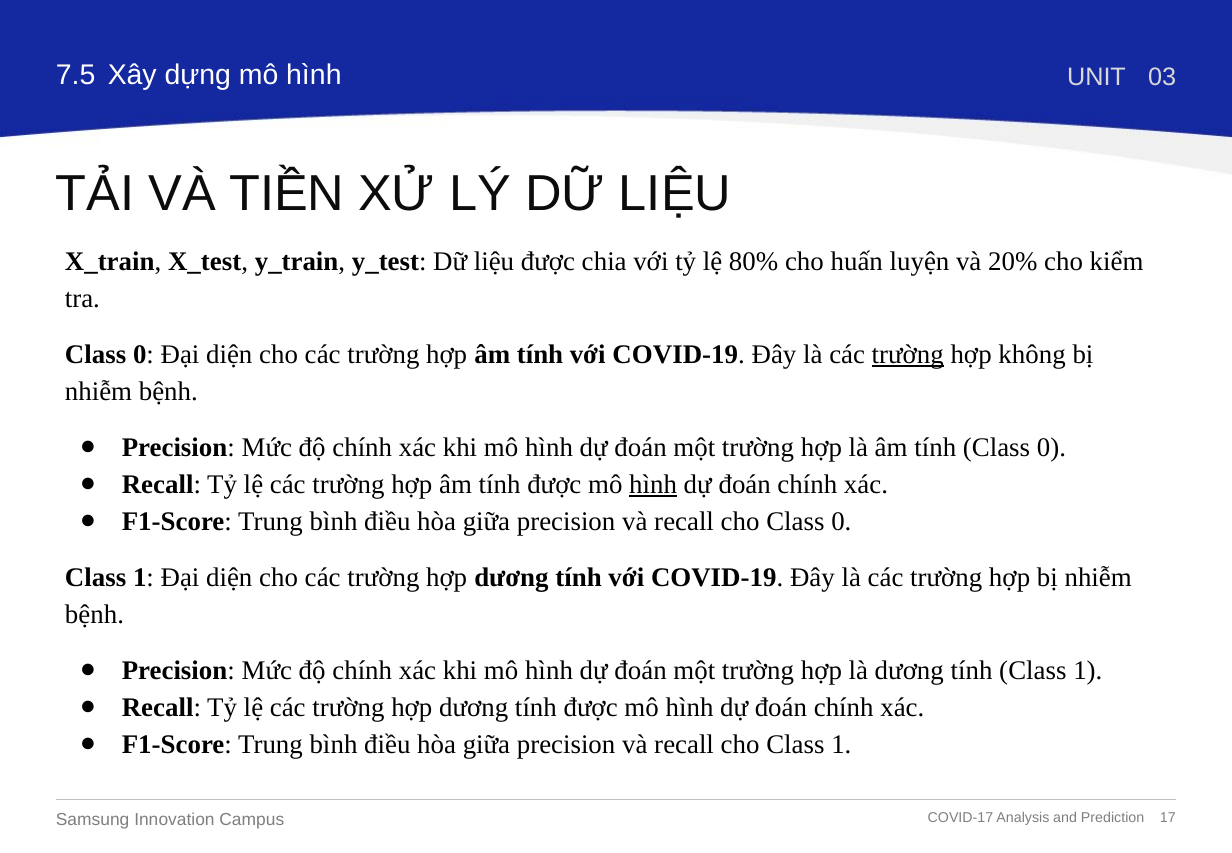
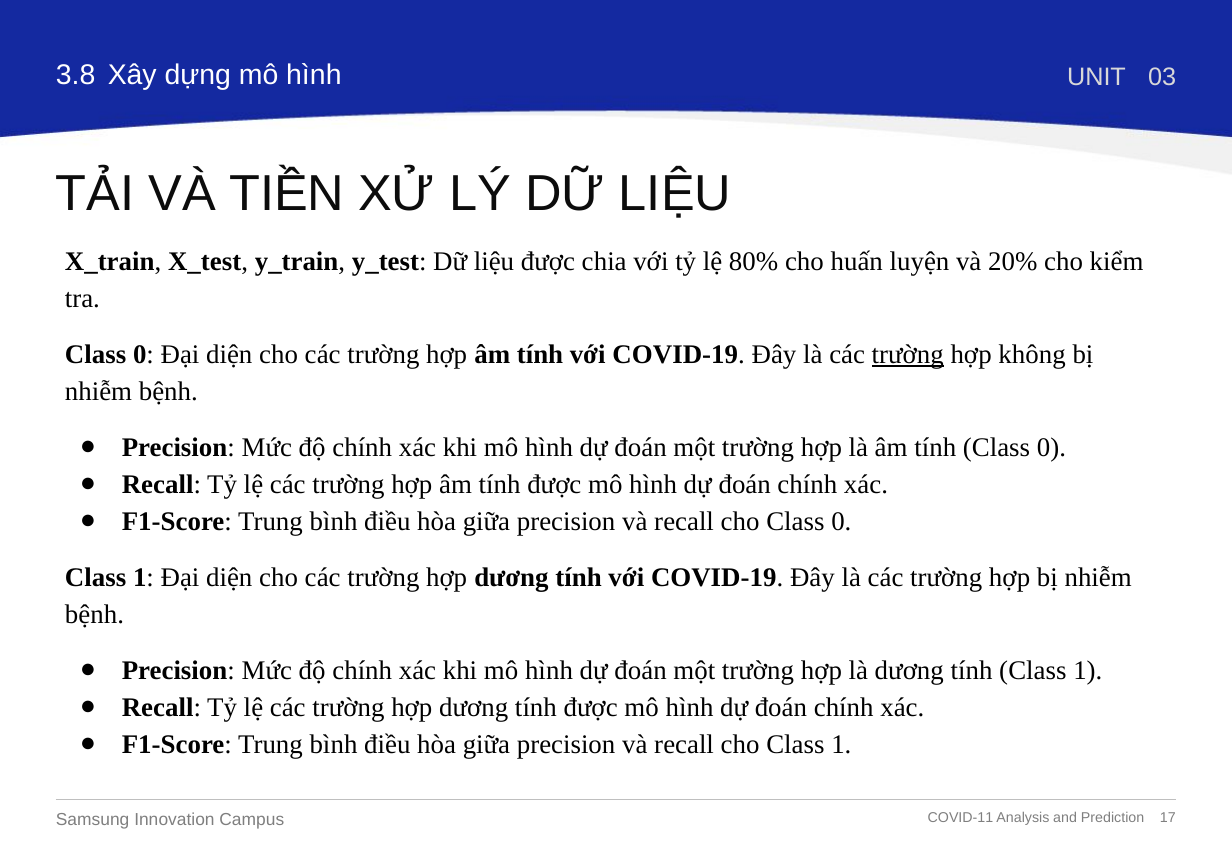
7.5: 7.5 -> 3.8 (76, 75)
hình underline: present -> none (653, 484)
COVID-17: COVID-17 -> COVID-11 (960, 818)
